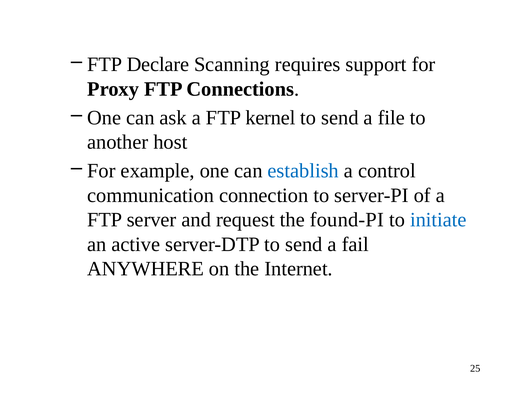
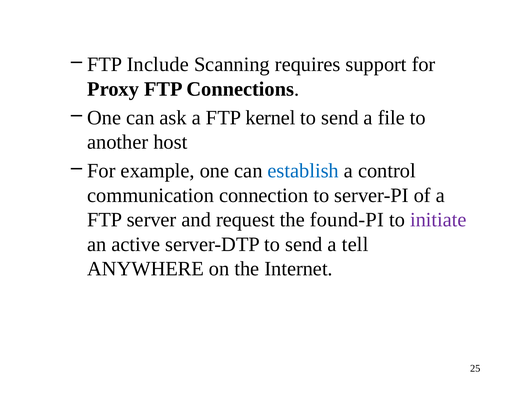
Declare: Declare -> Include (158, 64)
initiate colour: blue -> purple (438, 220)
fail: fail -> tell (355, 244)
